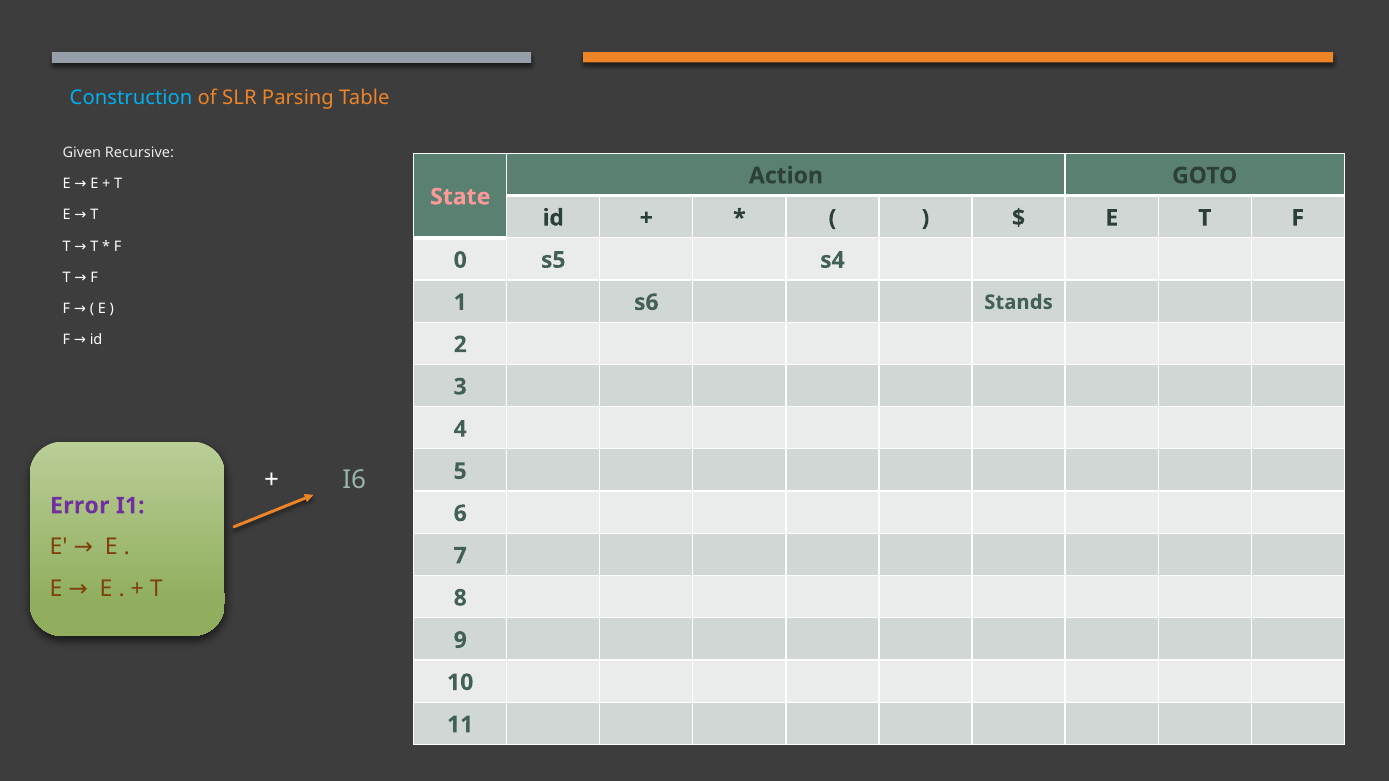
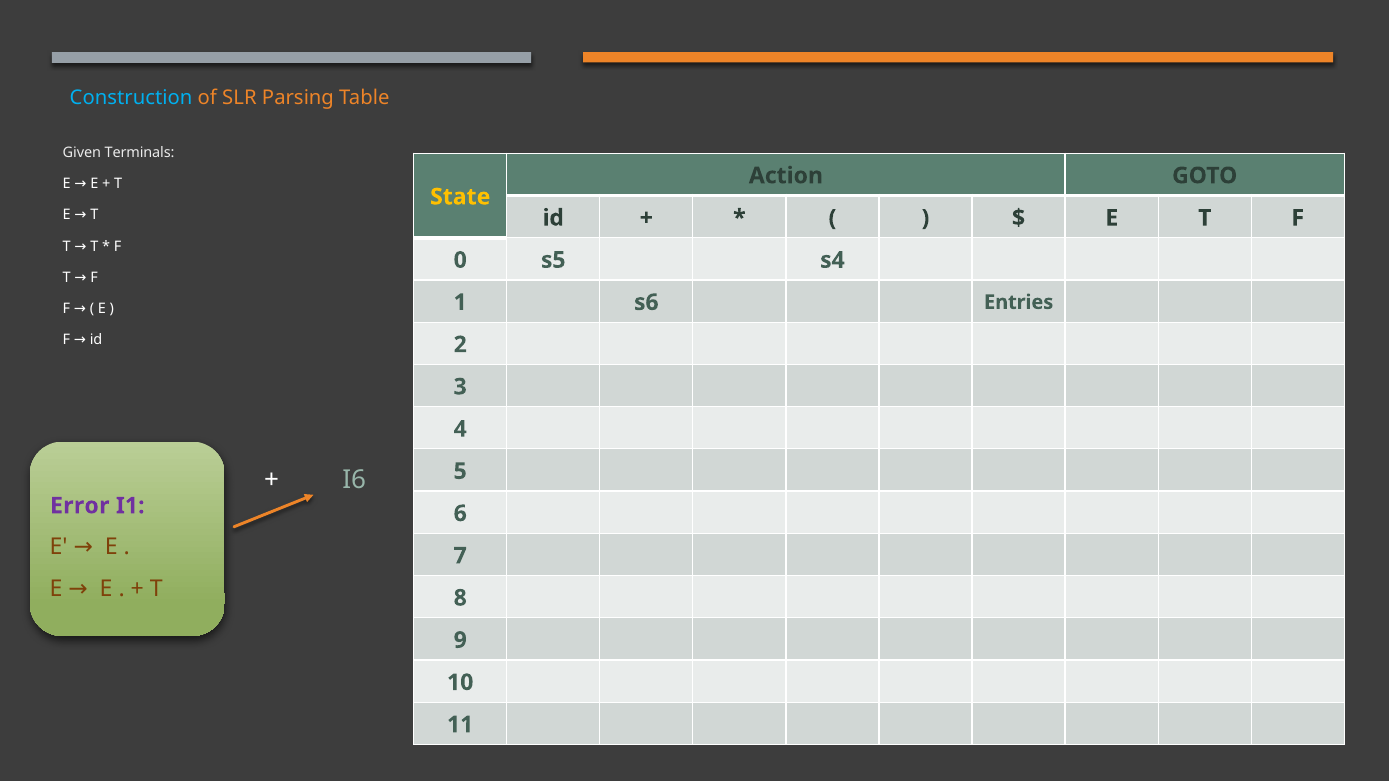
Recursive: Recursive -> Terminals (140, 153)
State colour: pink -> yellow (460, 197)
Stands: Stands -> Entries (1019, 302)
